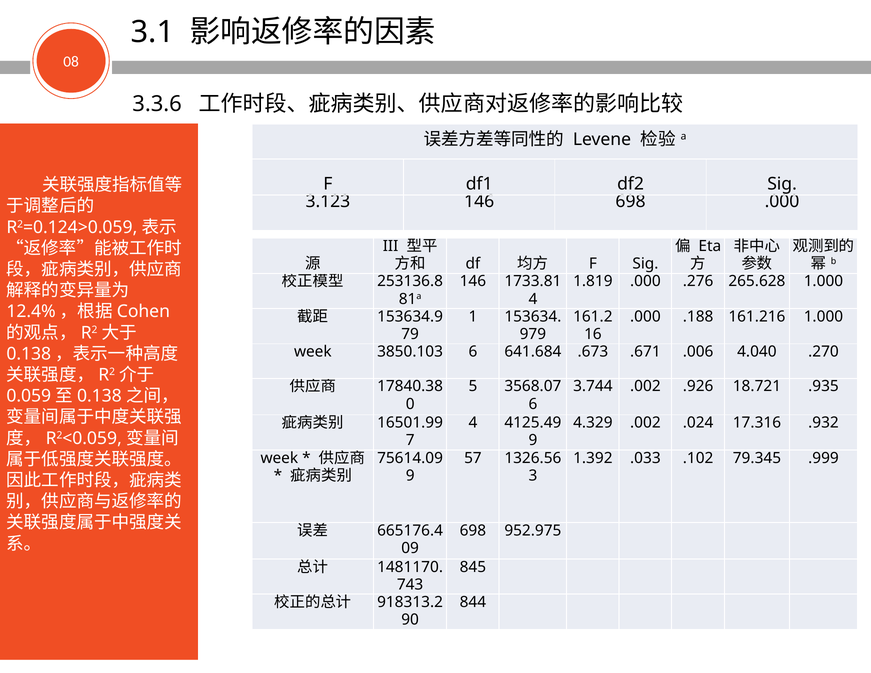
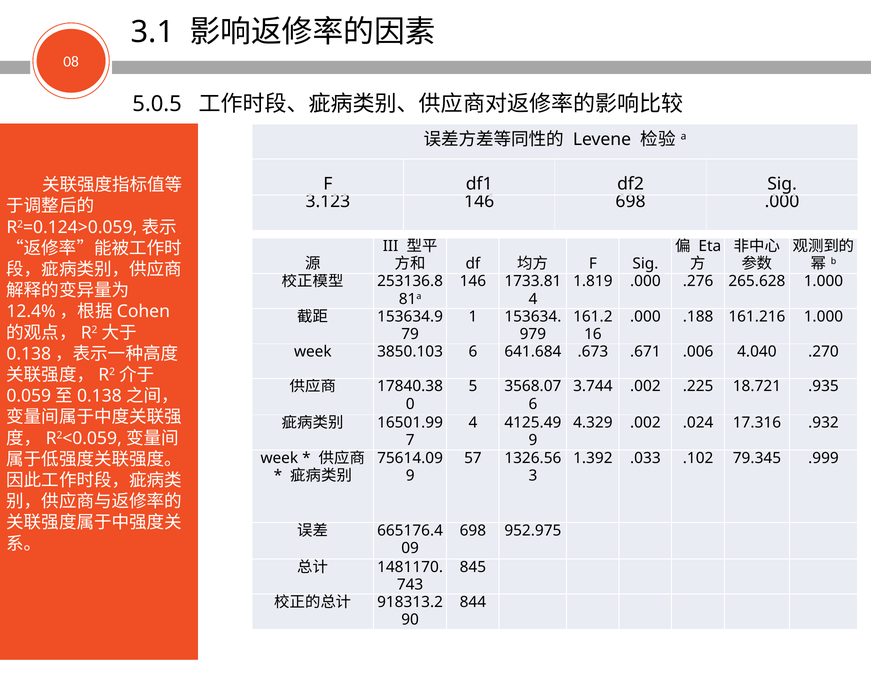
3.3.6: 3.3.6 -> 5.0.5 (157, 104)
.926: .926 -> .225 (698, 386)
